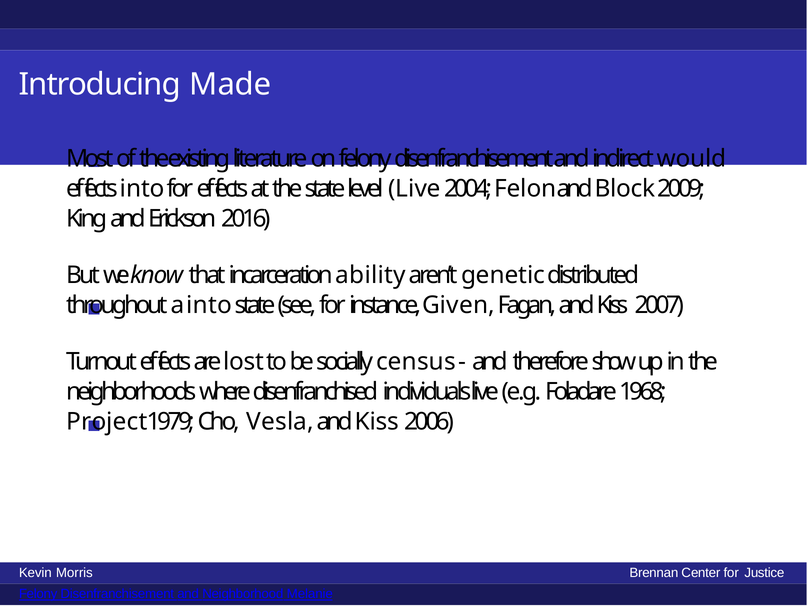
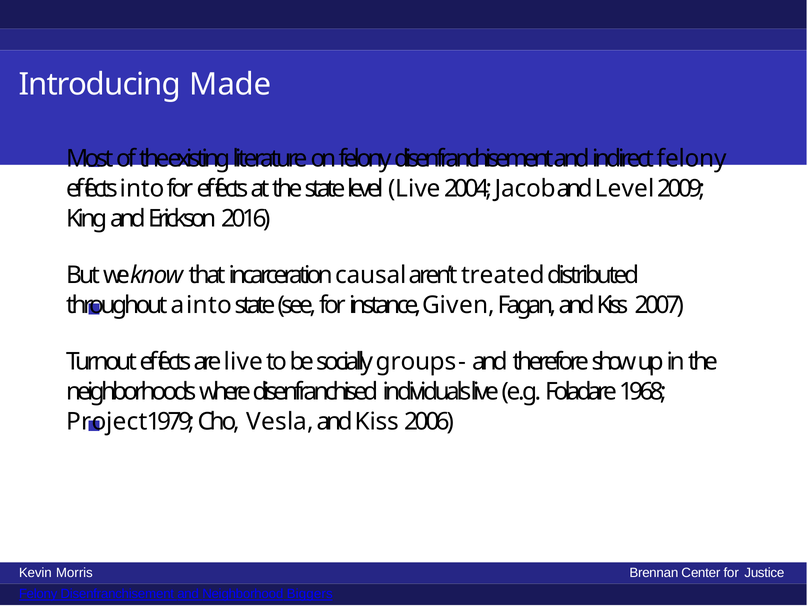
indirect would: would -> felony (692, 159)
Felon: Felon -> Jacob (525, 189)
and Block: Block -> Level (625, 189)
ability: ability -> causal (371, 275)
genetic: genetic -> treated (503, 275)
are lost: lost -> live (243, 362)
census: census -> groups (416, 362)
Melanie: Melanie -> Biggers (310, 594)
